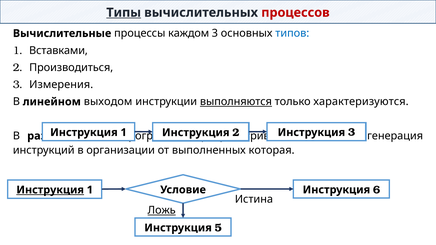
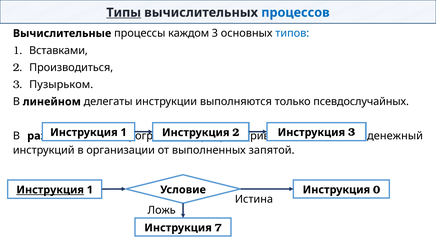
процессов colour: red -> blue (295, 13)
Измерения: Измерения -> Пузырьком (61, 85)
выходом: выходом -> делегаты (108, 102)
выполняются underline: present -> none (236, 102)
характеризуются: характеризуются -> псевдослучайных (361, 102)
генерация: генерация -> денежный (395, 136)
которая: которая -> запятой (272, 150)
6: 6 -> 0 (377, 190)
Ложь underline: present -> none (162, 211)
5: 5 -> 7 (218, 228)
